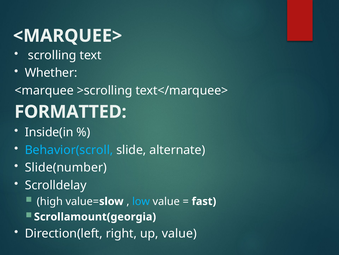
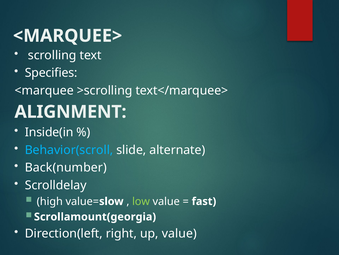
Whether: Whether -> Specifies (51, 73)
FORMATTED: FORMATTED -> ALIGNMENT (70, 112)
Slide(number: Slide(number -> Back(number (66, 167)
low colour: light blue -> light green (141, 201)
